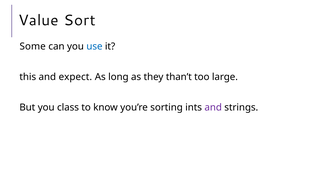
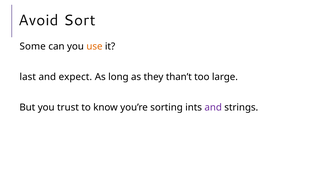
Value: Value -> Avoid (38, 20)
use colour: blue -> orange (94, 46)
this: this -> last (28, 77)
class: class -> trust (68, 108)
